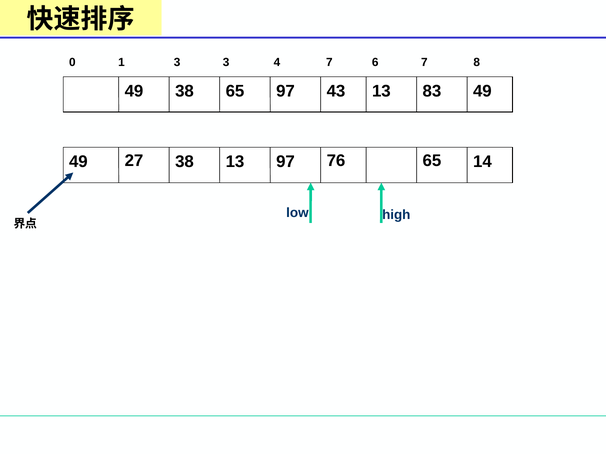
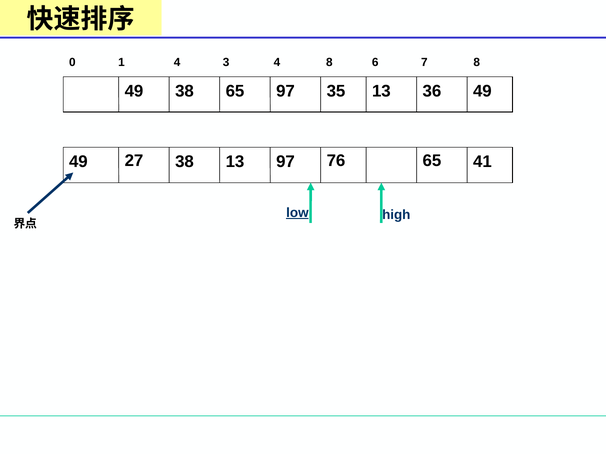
1 3: 3 -> 4 (177, 62)
4 7: 7 -> 8 (329, 62)
43: 43 -> 35 (336, 91)
83: 83 -> 36 (432, 91)
14: 14 -> 41 (482, 162)
low underline: none -> present (297, 213)
